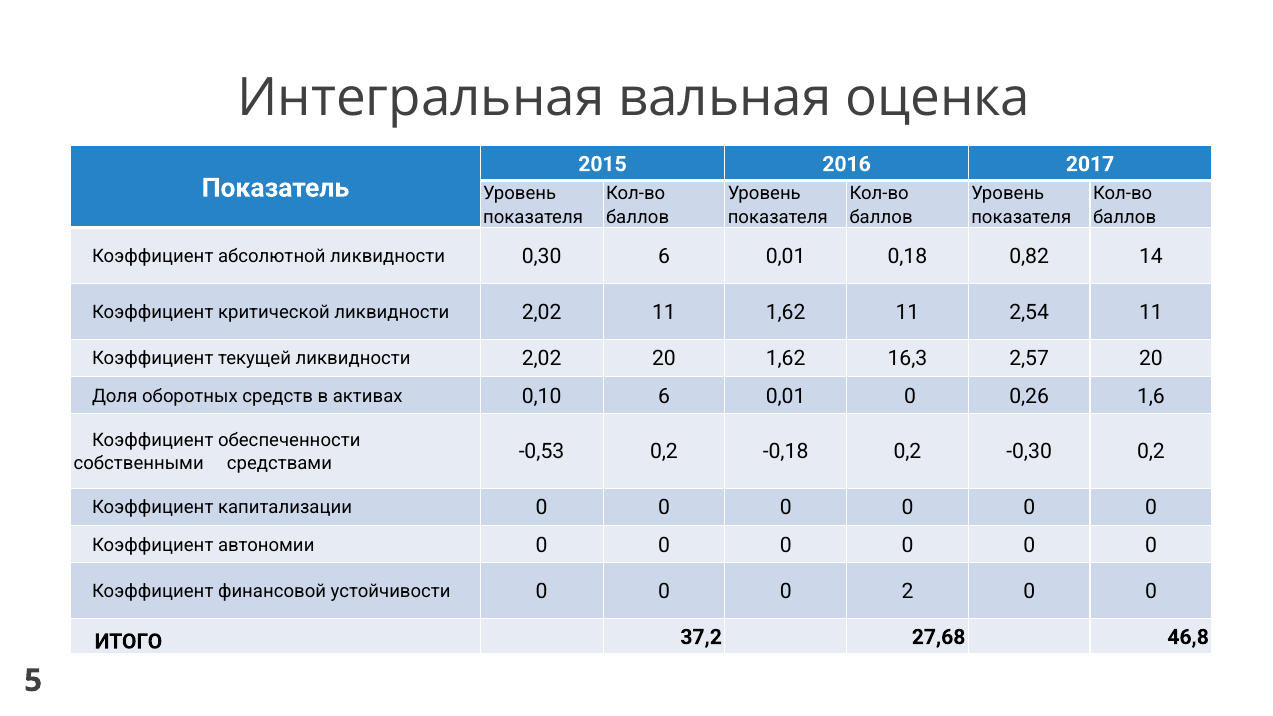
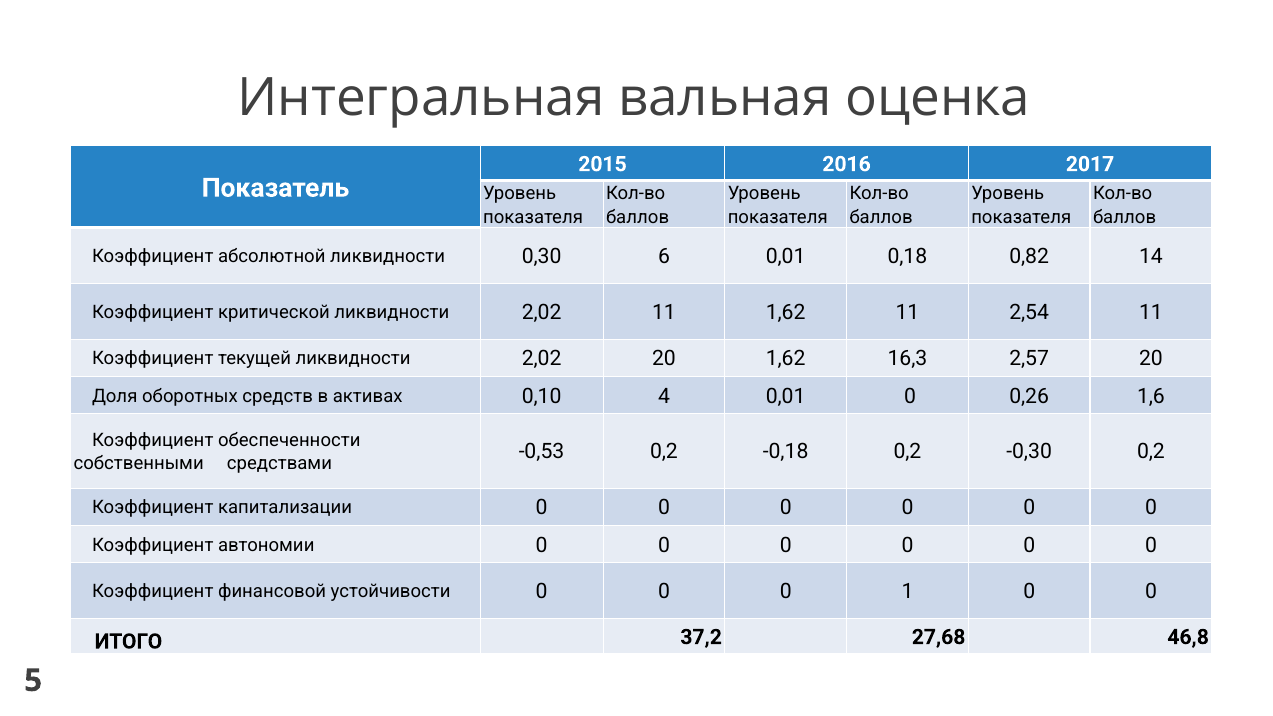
0,10 6: 6 -> 4 (664, 396)
2: 2 -> 1 (908, 592)
